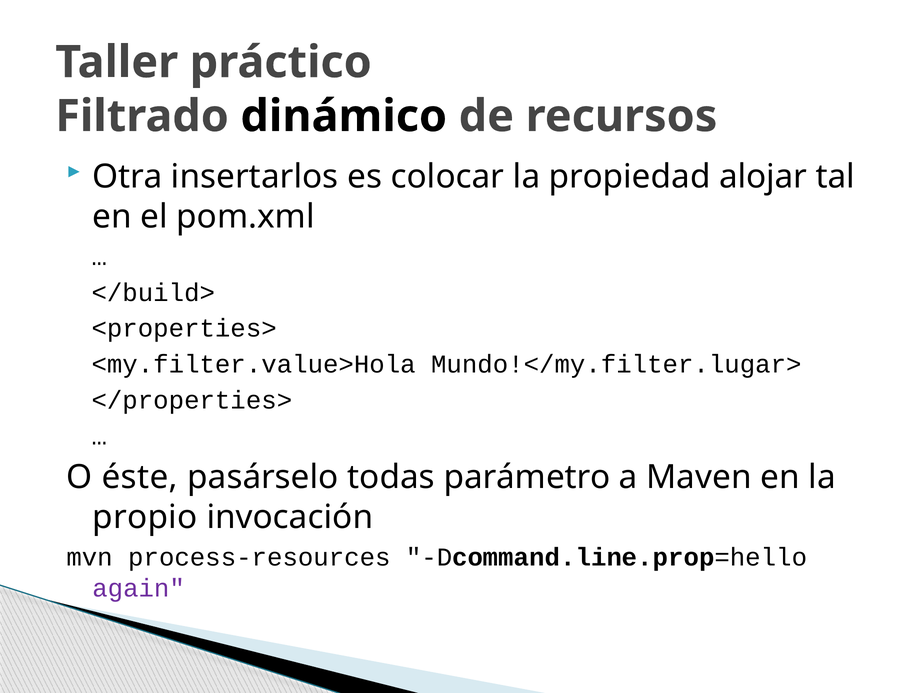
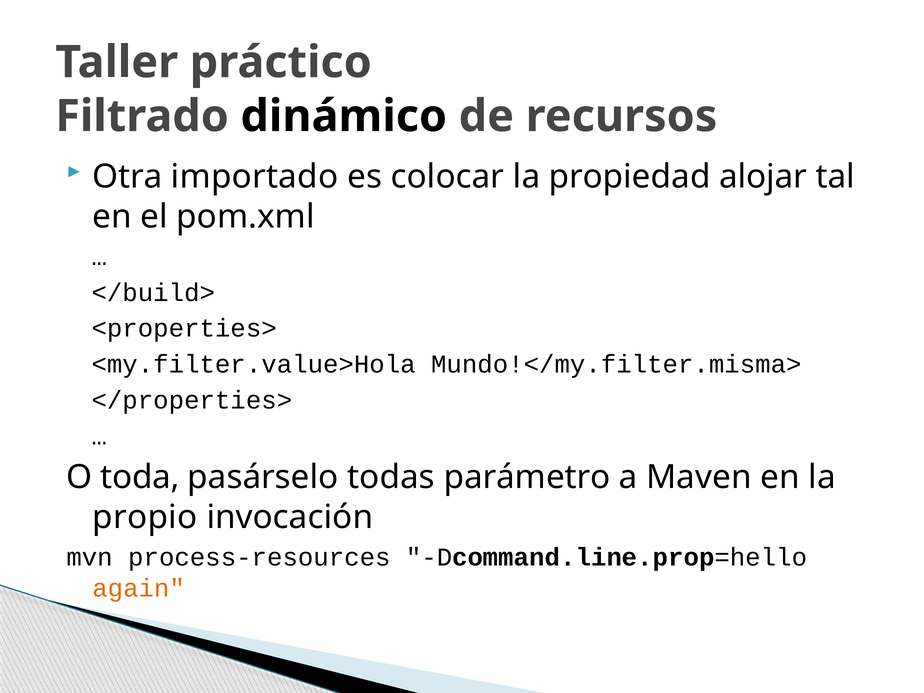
insertarlos: insertarlos -> importado (255, 177)
Mundo!</my.filter.lugar>: Mundo!</my.filter.lugar> -> Mundo!</my.filter.misma> (616, 364)
éste: éste -> toda (140, 477)
again colour: purple -> orange (139, 588)
